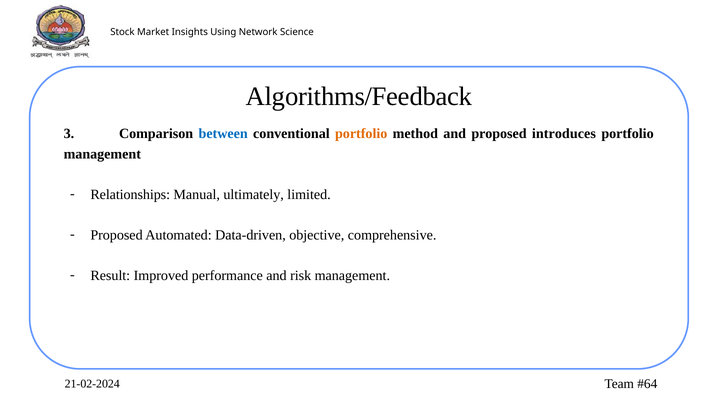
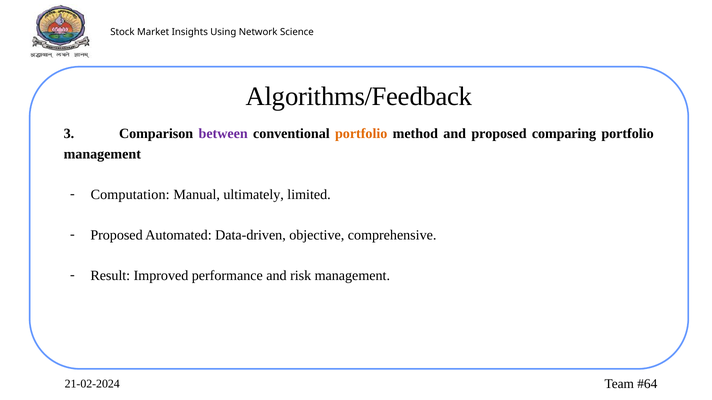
between colour: blue -> purple (223, 134)
introduces: introduces -> comparing (564, 134)
Relationships: Relationships -> Computation (130, 195)
